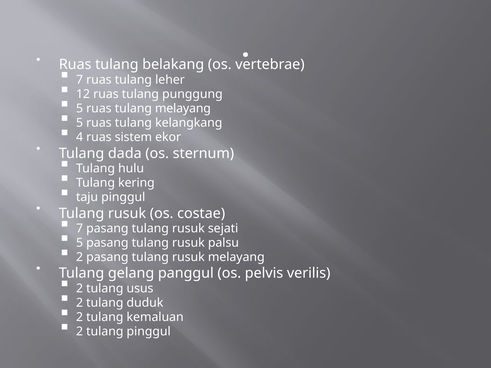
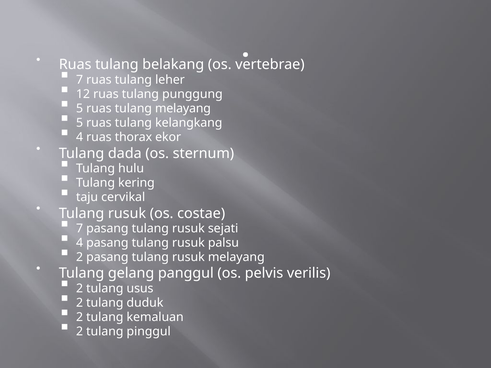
sistem: sistem -> thorax (133, 137)
taju pinggul: pinggul -> cervikal (123, 197)
5: 5 -> 4 (80, 243)
